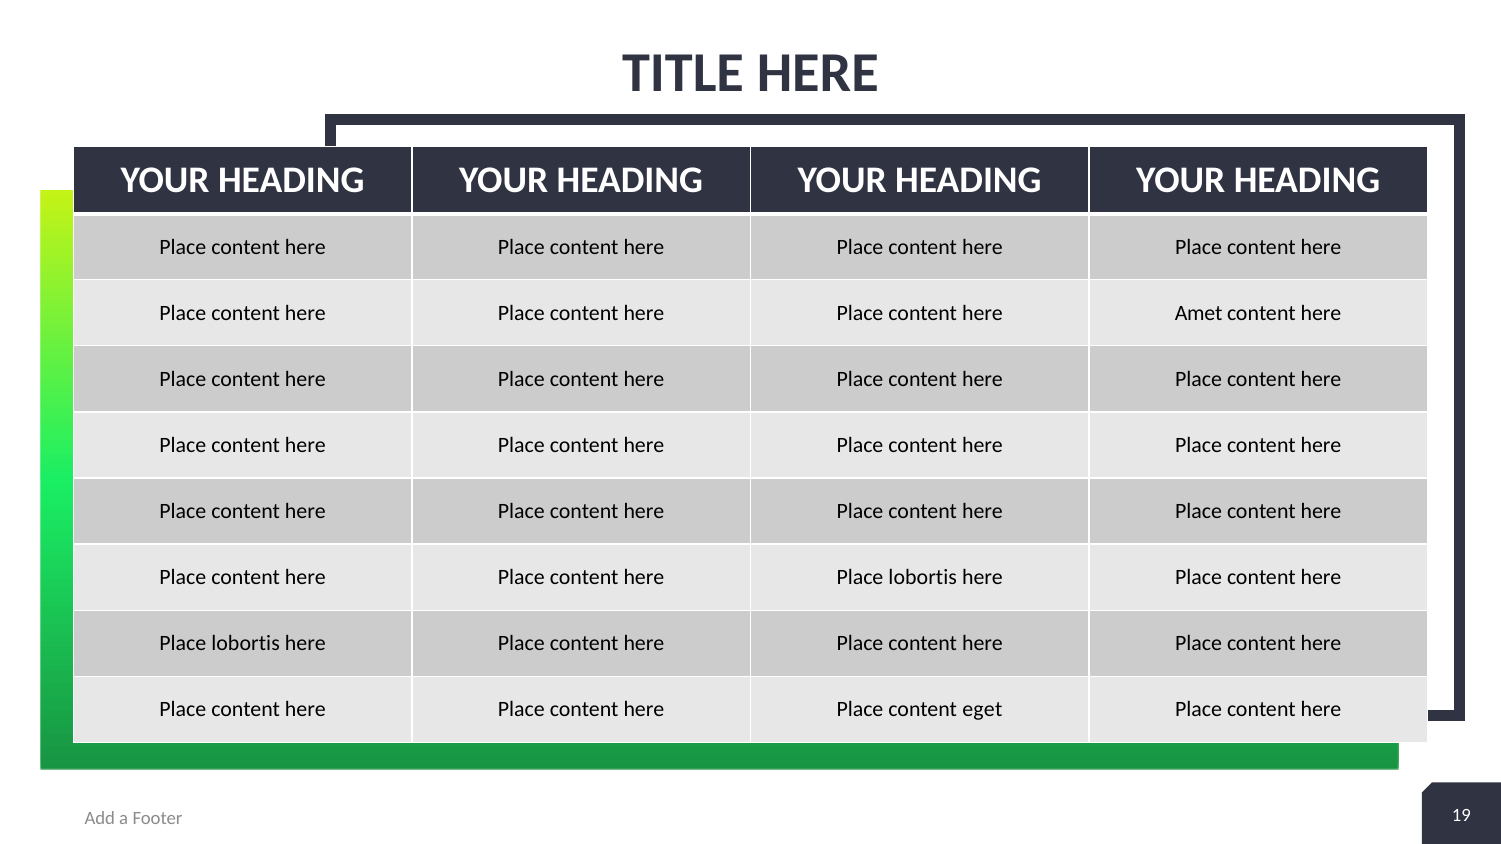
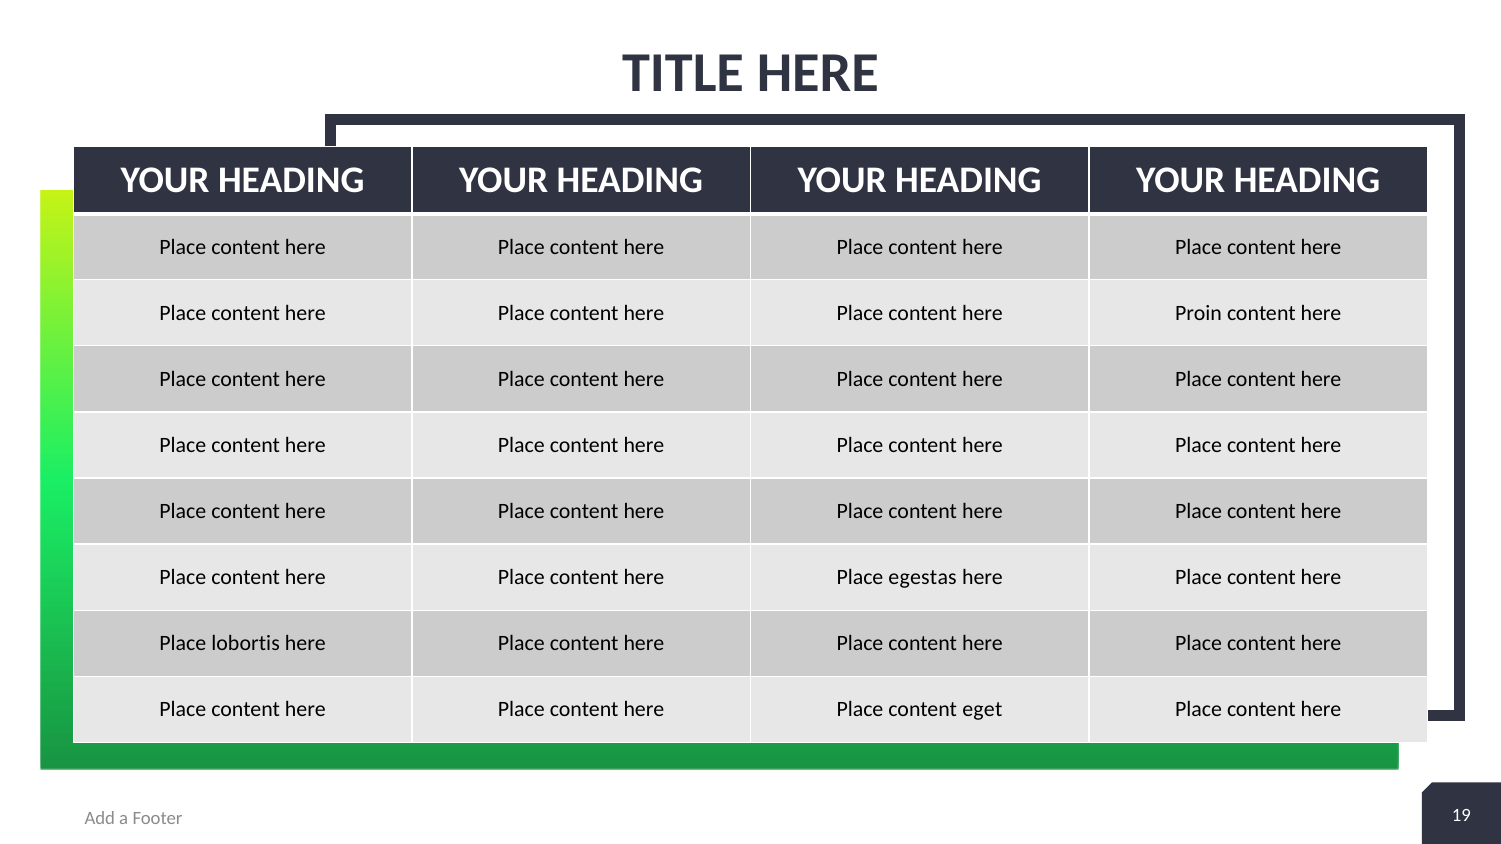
Amet: Amet -> Proin (1199, 313)
lobortis: lobortis -> egestas (923, 578)
